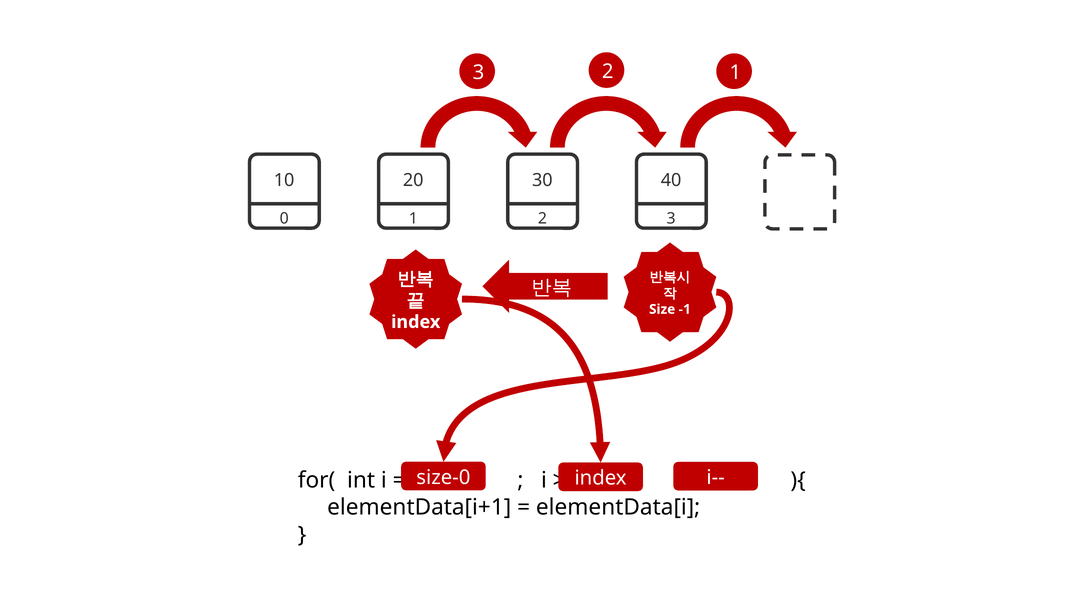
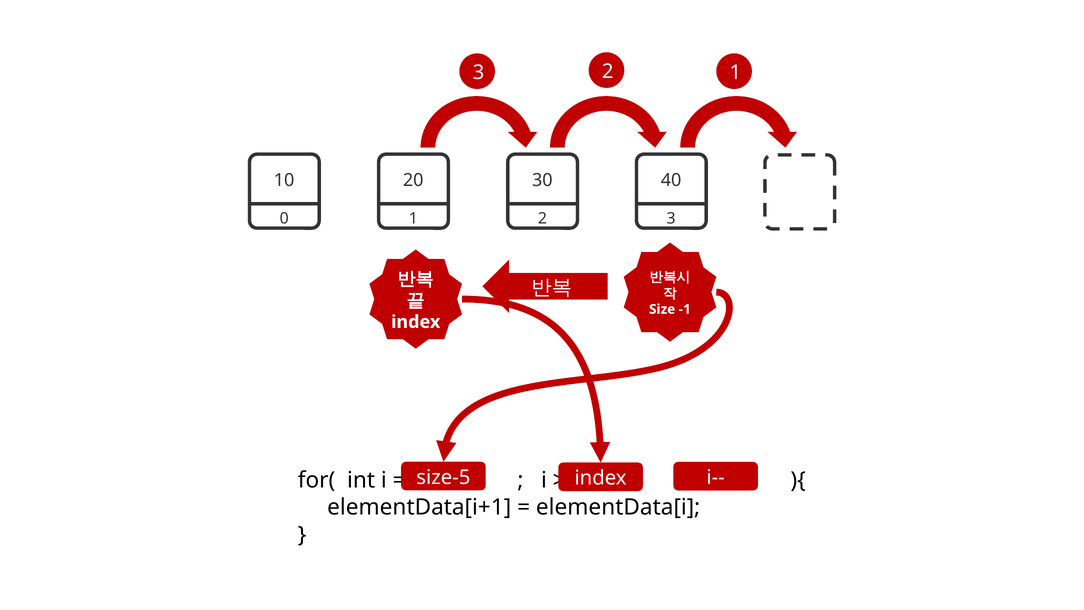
size-0: size-0 -> size-5 (443, 477)
